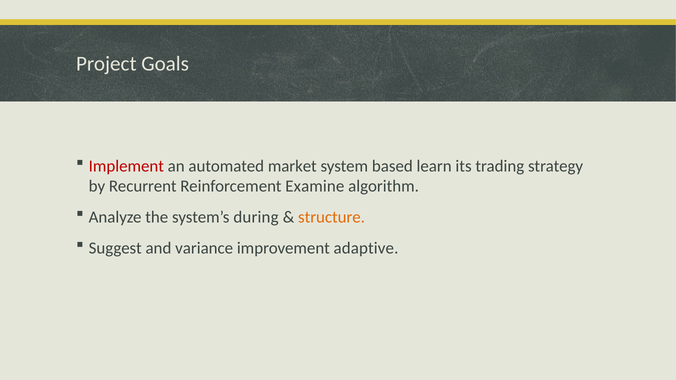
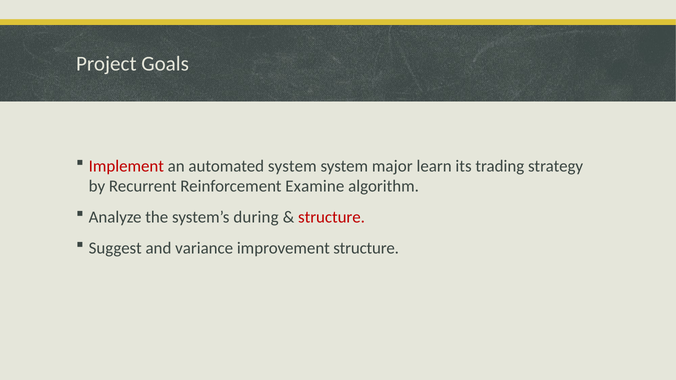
automated market: market -> system (292, 166)
based: based -> major (392, 166)
structure colour: orange -> red (332, 217)
improvement adaptive: adaptive -> structure (366, 248)
